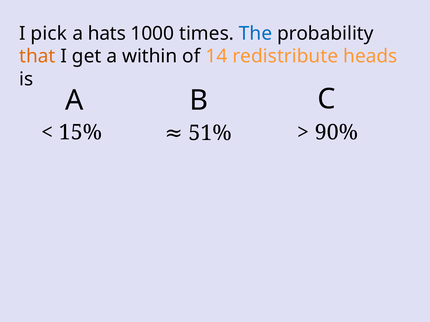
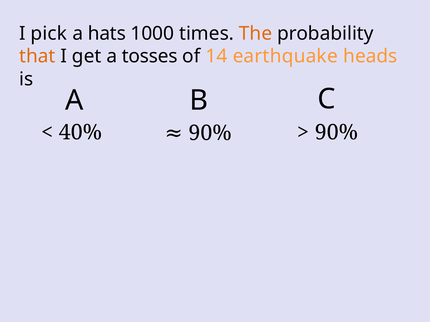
The colour: blue -> orange (256, 33)
within: within -> tosses (150, 56)
redistribute: redistribute -> earthquake (285, 56)
15%: 15% -> 40% (80, 133)
51%: 51% -> 90% (210, 133)
